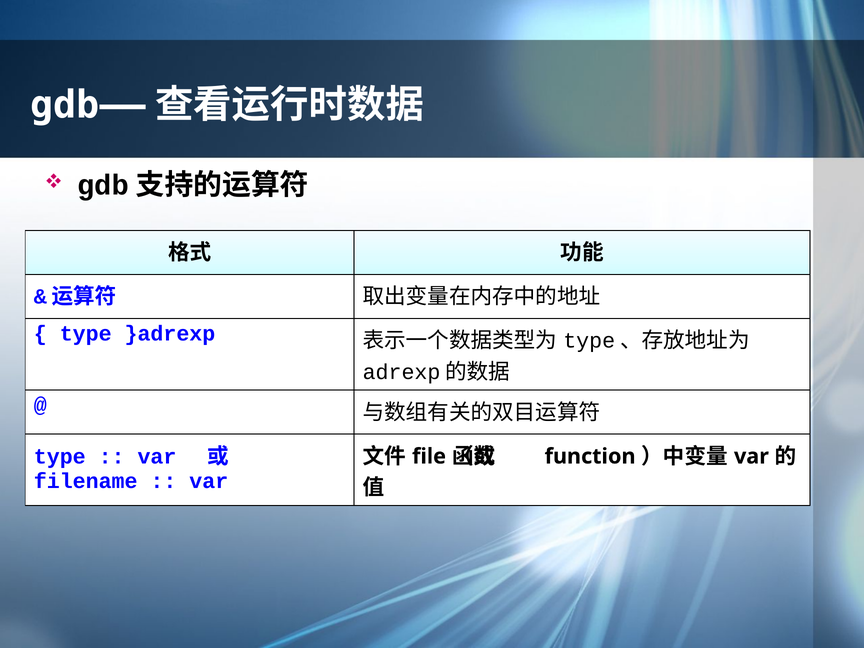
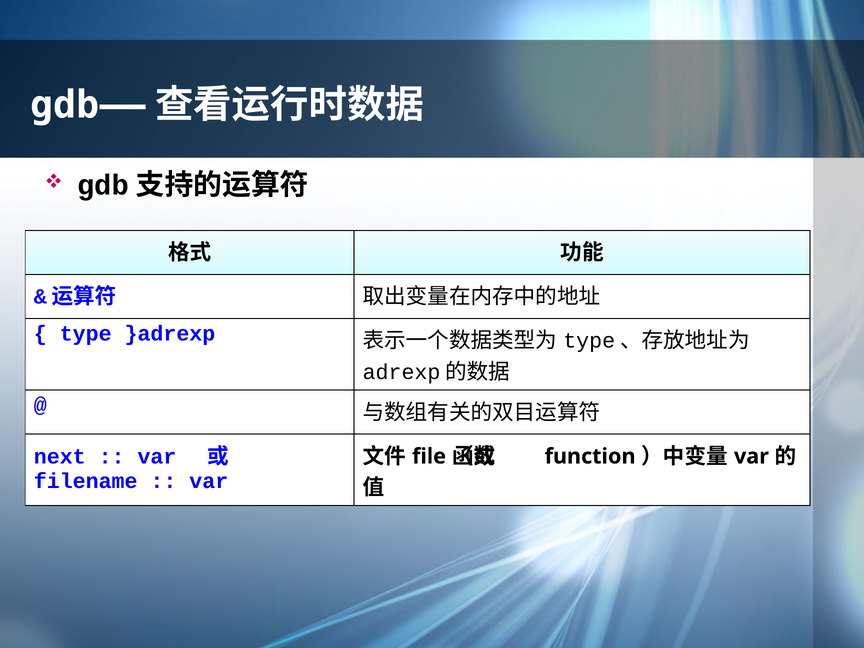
type: type -> next (60, 456)
